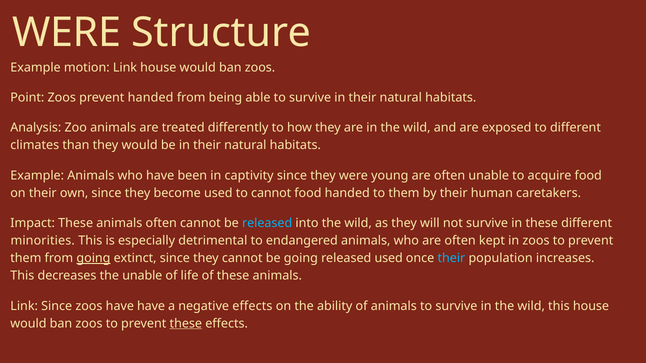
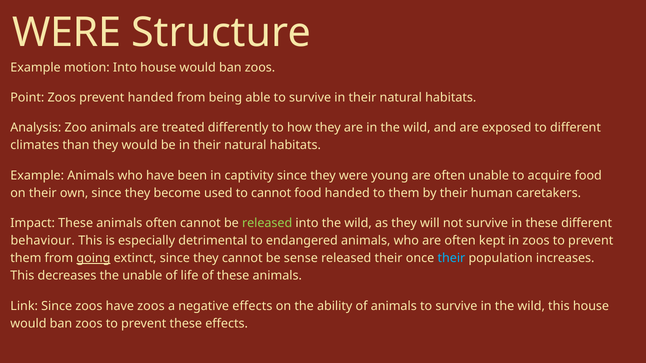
motion Link: Link -> Into (125, 68)
released colour: light blue -> light green (267, 223)
minorities: minorities -> behaviour (43, 241)
be going: going -> sense (301, 258)
released used: used -> their (389, 258)
have have: have -> zoos (151, 306)
these underline: present -> none (186, 324)
